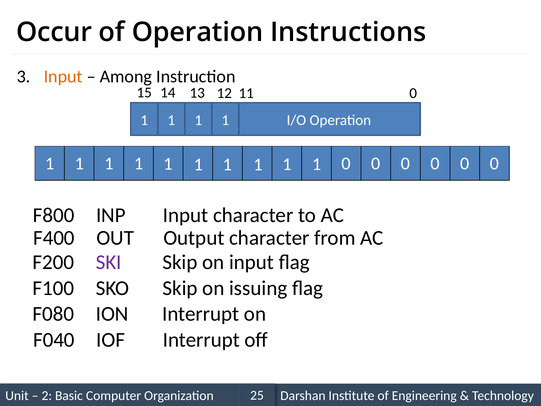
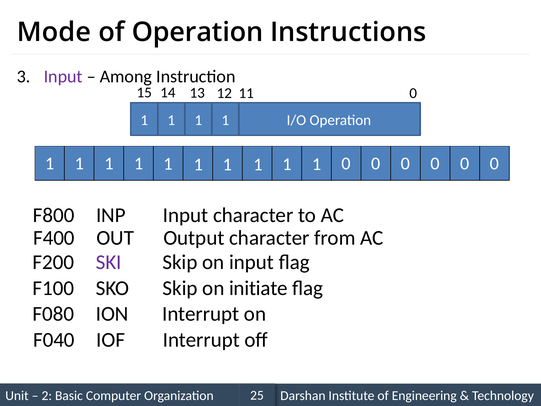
Occur: Occur -> Mode (54, 32)
Input colour: orange -> purple (63, 76)
issuing: issuing -> initiate (258, 288)
